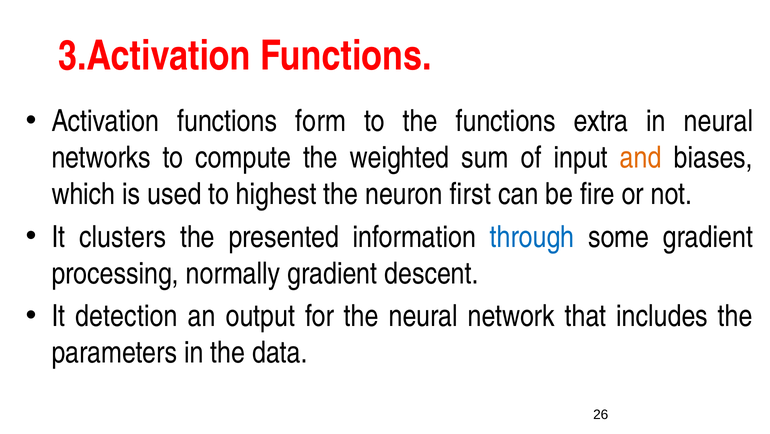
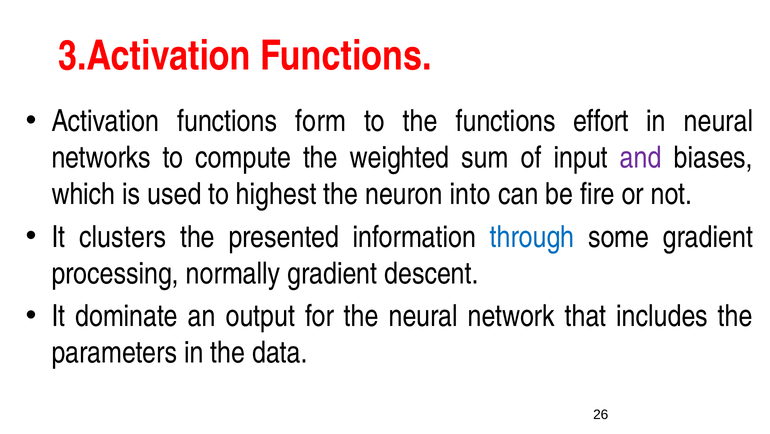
extra: extra -> effort (601, 122)
and colour: orange -> purple (641, 158)
first: first -> into (470, 195)
detection: detection -> dominate (127, 317)
